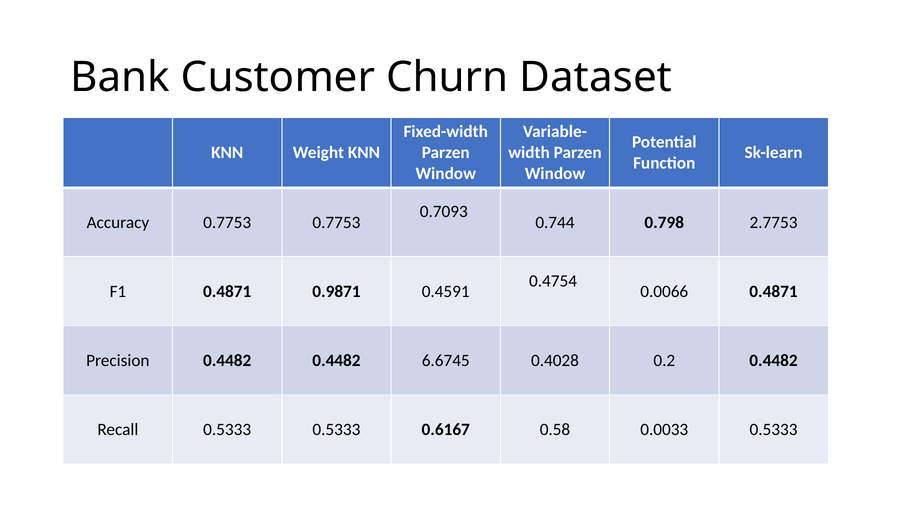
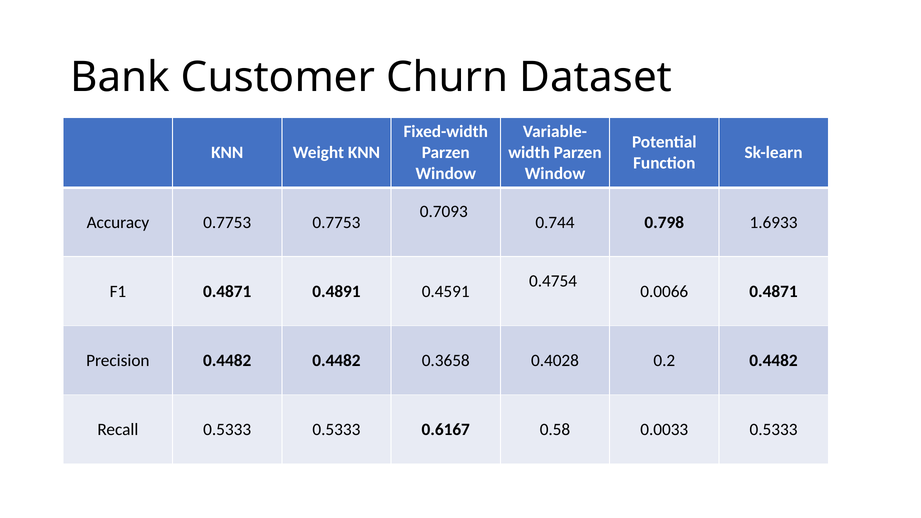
2.7753: 2.7753 -> 1.6933 (774, 222)
0.9871: 0.9871 -> 0.4891 (336, 291)
6.6745: 6.6745 -> 0.3658 (446, 360)
